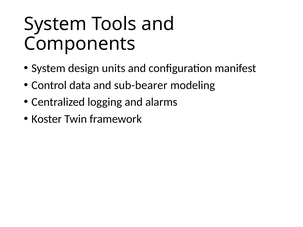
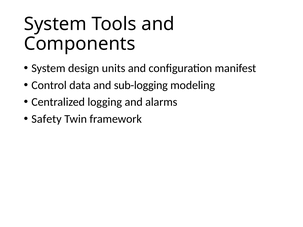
sub-bearer: sub-bearer -> sub-logging (141, 85)
Koster: Koster -> Safety (47, 119)
